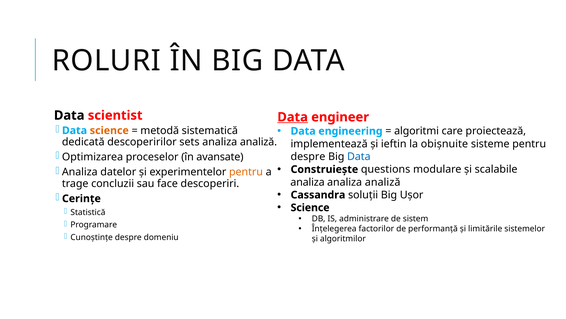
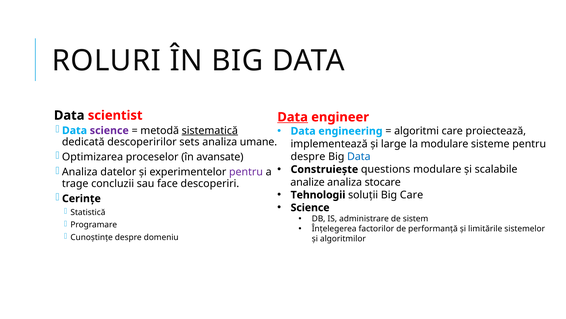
science colour: orange -> purple (109, 130)
sistematică underline: none -> present (210, 130)
analiză: analiză -> umane (258, 142)
ieftin: ieftin -> large (394, 144)
la obișnuite: obișnuite -> modulare (445, 144)
pentru colour: orange -> purple (246, 172)
analiza: analiza -> analize (308, 182)
analiză: analiză -> stocare (383, 182)
Cassandra: Cassandra -> Tehnologii (318, 195)
Big Ușor: Ușor -> Care (412, 195)
